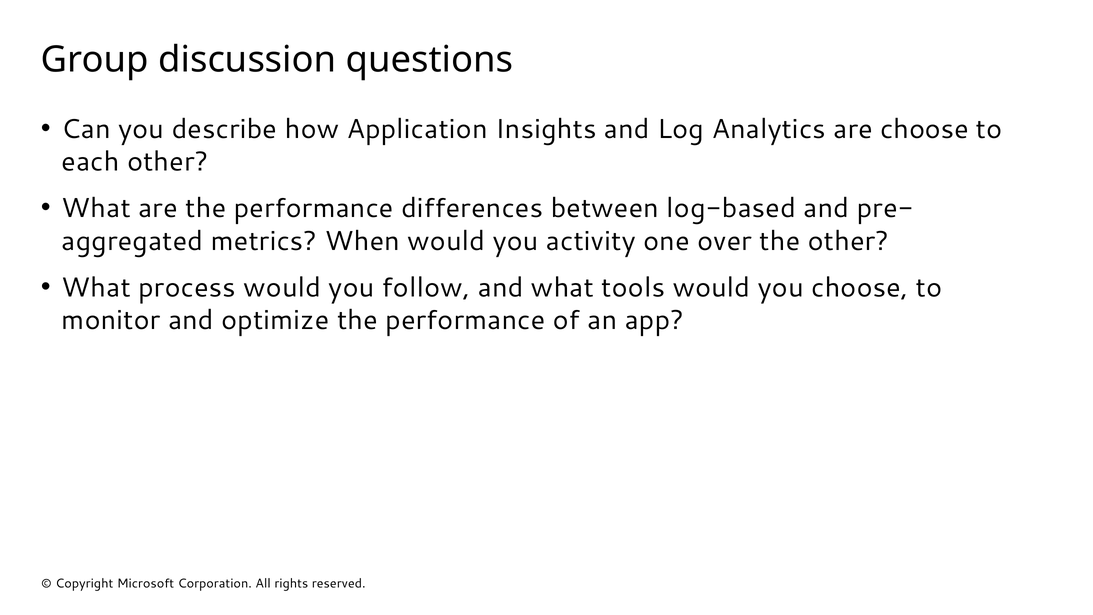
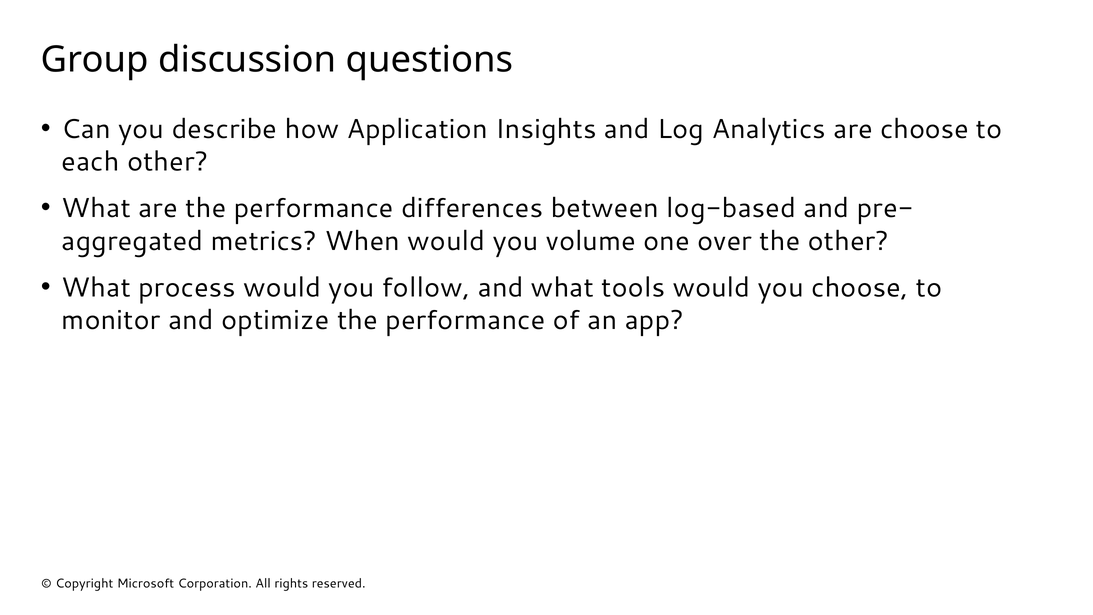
activity: activity -> volume (591, 241)
